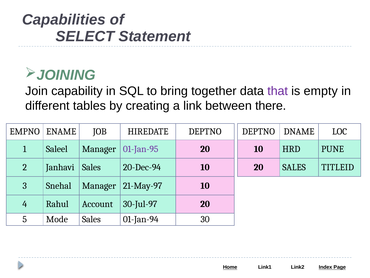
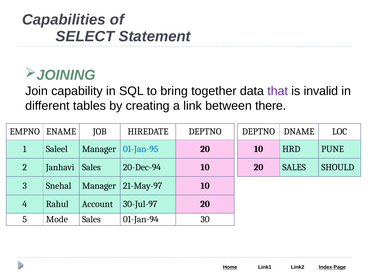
empty: empty -> invalid (321, 91)
01-Jan-95 colour: purple -> blue (141, 149)
TITLEID: TITLEID -> SHOULD (338, 167)
